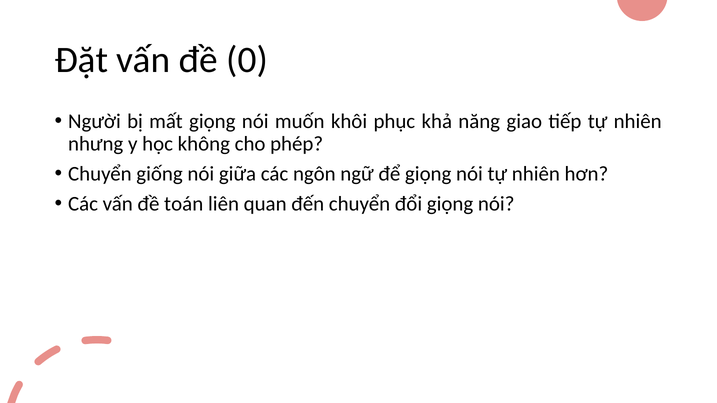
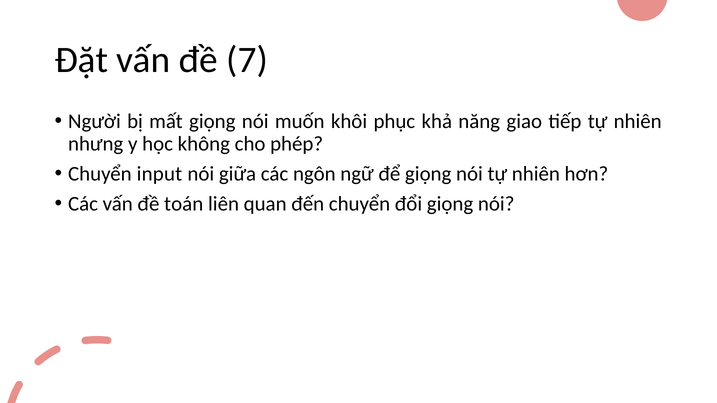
0: 0 -> 7 (247, 60)
giống: giống -> input (159, 174)
